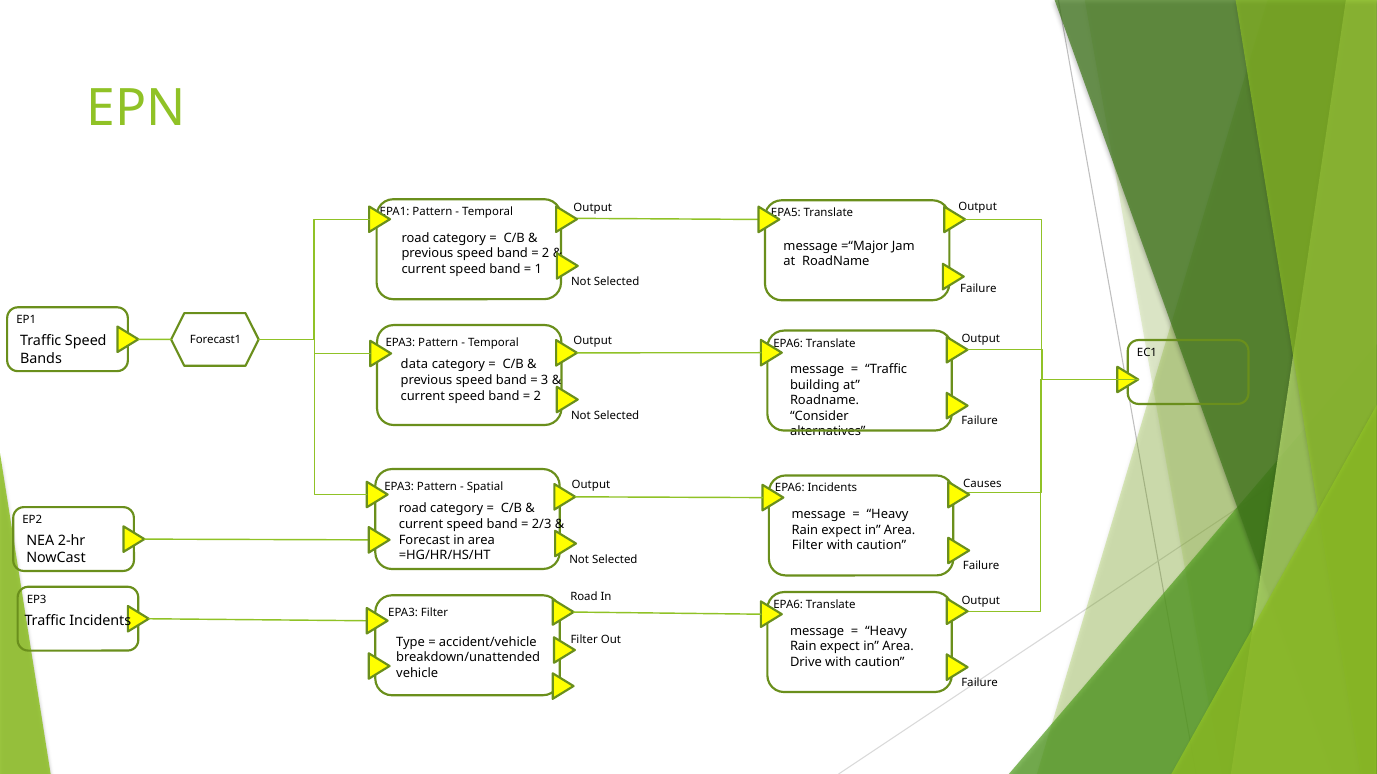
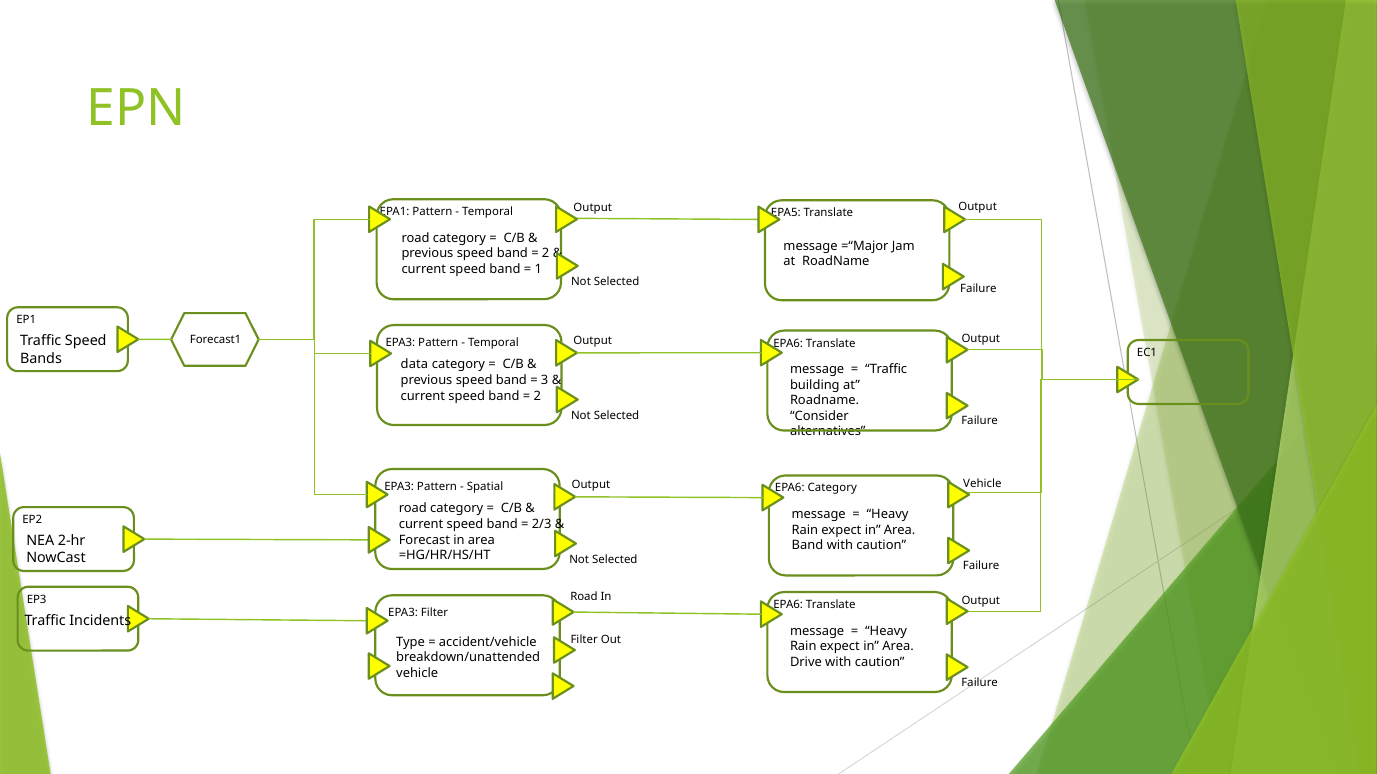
Causes: Causes -> Vehicle (982, 484)
Incidents: Incidents -> Category (832, 489)
Filter: Filter -> Band (808, 546)
